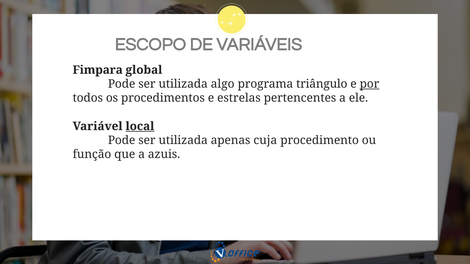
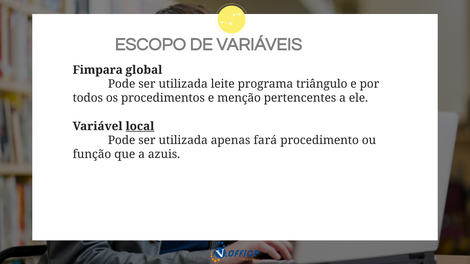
algo: algo -> leite (223, 84)
por underline: present -> none (369, 84)
estrelas: estrelas -> menção (239, 98)
cuja: cuja -> fará (265, 141)
